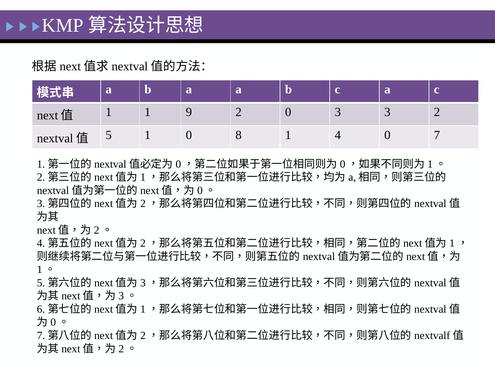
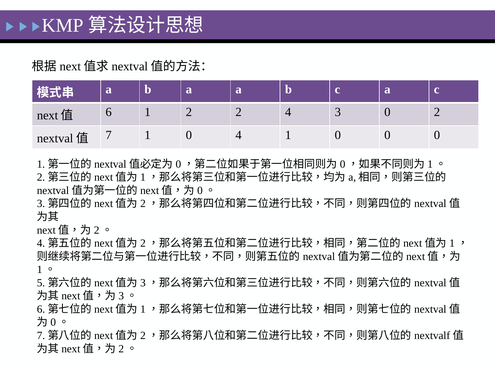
1: 1 -> 6 (109, 112)
1 9: 9 -> 2 (189, 112)
2 0: 0 -> 4 (288, 112)
3 3: 3 -> 0 (387, 112)
5: 5 -> 7 (109, 135)
0 8: 8 -> 4 (239, 135)
4: 4 -> 0 (338, 135)
7: 7 -> 0 (437, 135)
